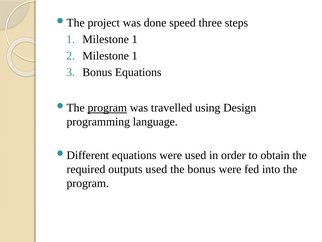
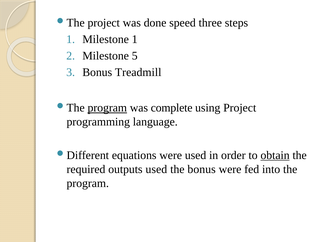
2 Milestone 1: 1 -> 5 (135, 56)
Bonus Equations: Equations -> Treadmill (138, 72)
travelled: travelled -> complete (172, 108)
using Design: Design -> Project (240, 108)
obtain underline: none -> present (275, 155)
